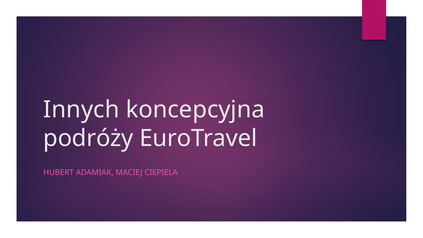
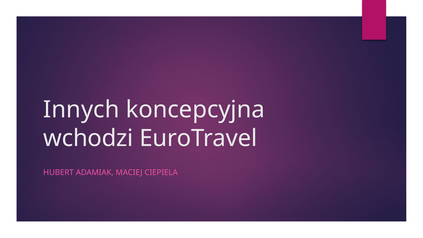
podróży: podróży -> wchodzi (88, 138)
